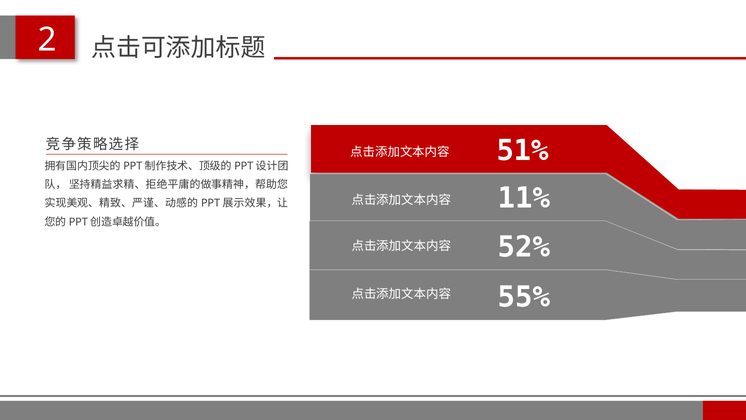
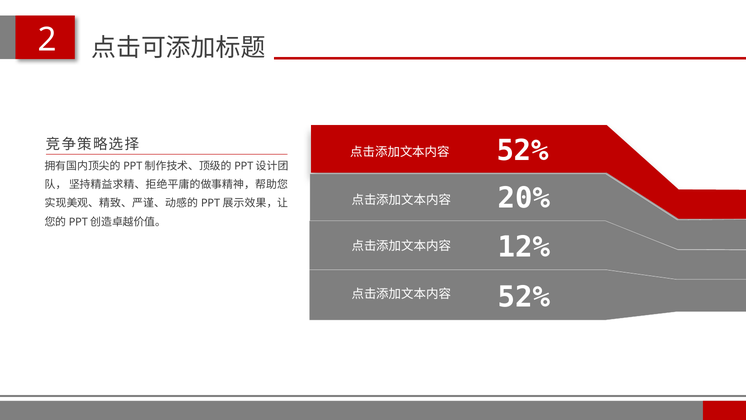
51%: 51% -> 52% (523, 151)
11%: 11% -> 20% (524, 198)
52%: 52% -> 12% (524, 247)
55%: 55% -> 52% (524, 297)
